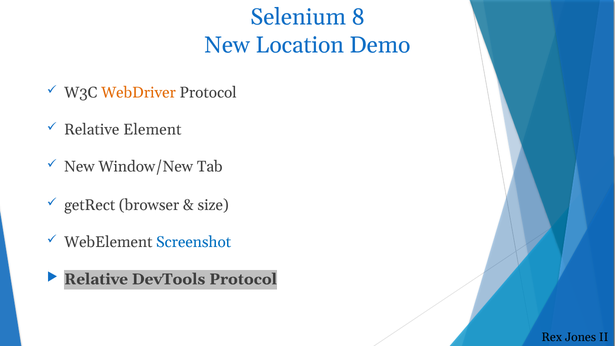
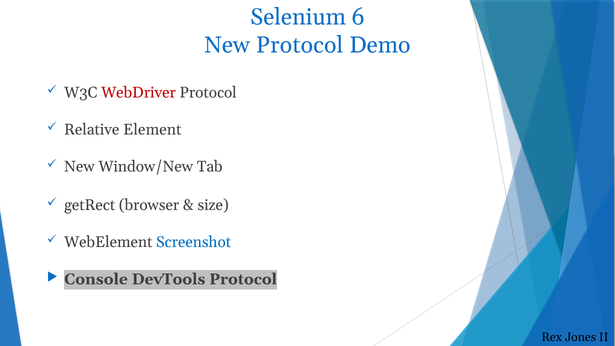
8: 8 -> 6 (358, 17)
New Location: Location -> Protocol (300, 45)
WebDriver colour: orange -> red (139, 93)
Relative: Relative -> Console (96, 279)
